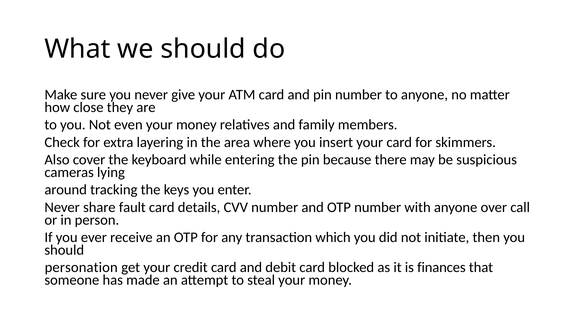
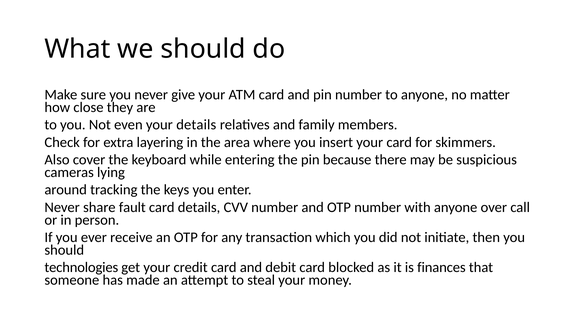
even your money: money -> details (196, 125)
personation: personation -> technologies (81, 267)
